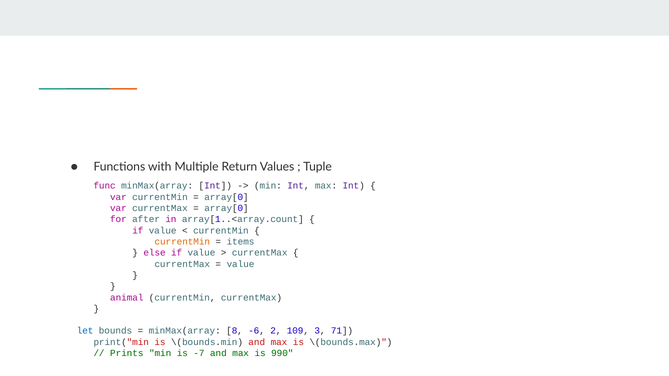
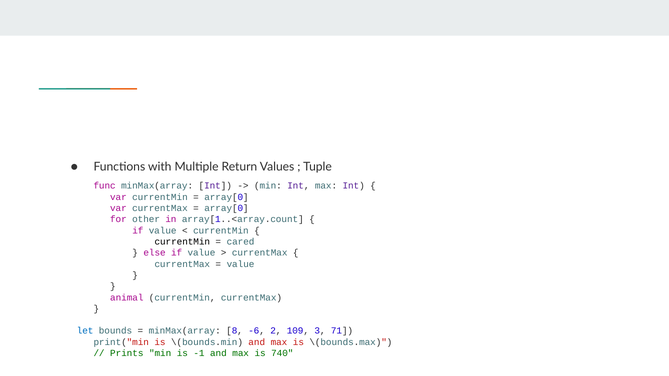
after: after -> other (146, 220)
currentMin colour: orange -> black (182, 242)
items: items -> cared (241, 242)
-7: -7 -> -1 (199, 354)
990: 990 -> 740 (282, 354)
